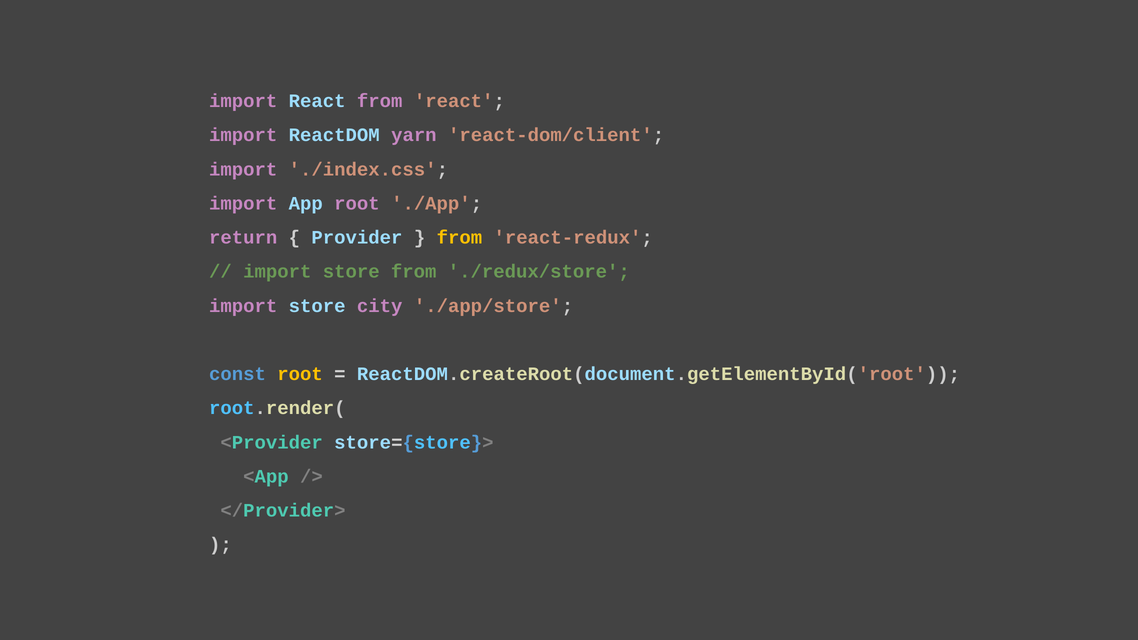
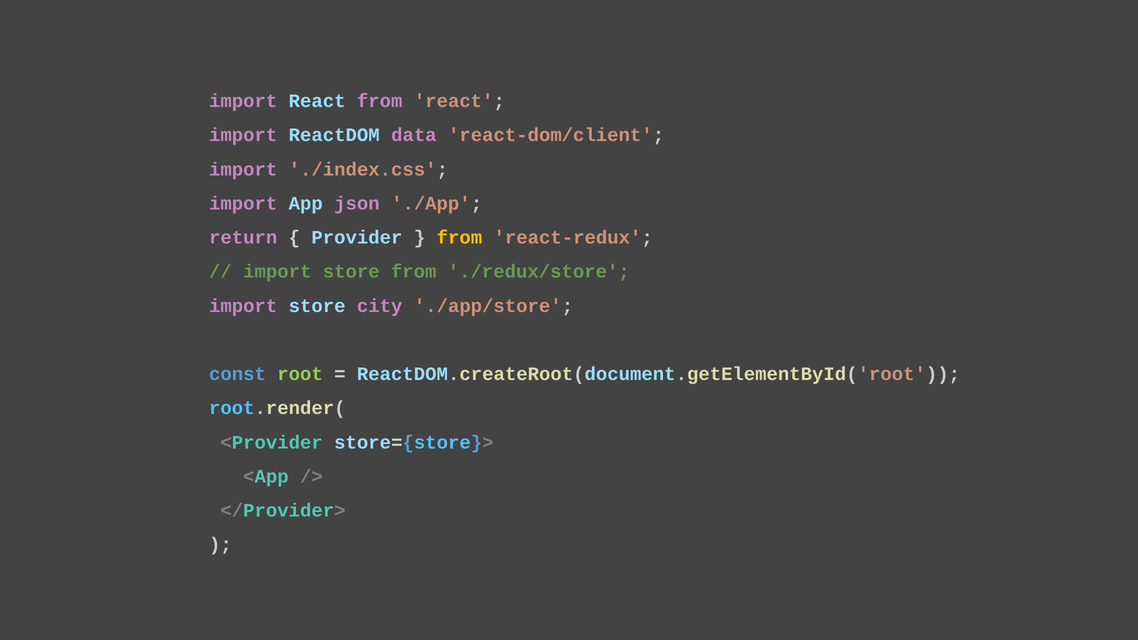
yarn: yarn -> data (414, 135)
App root: root -> json (357, 203)
root colour: yellow -> light green (300, 374)
